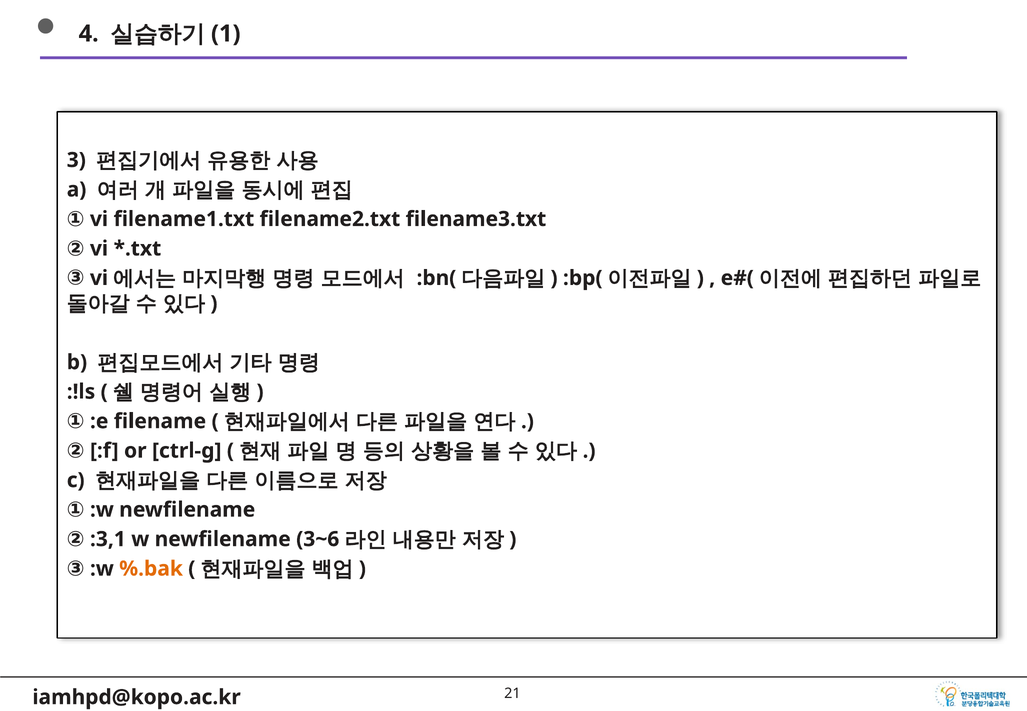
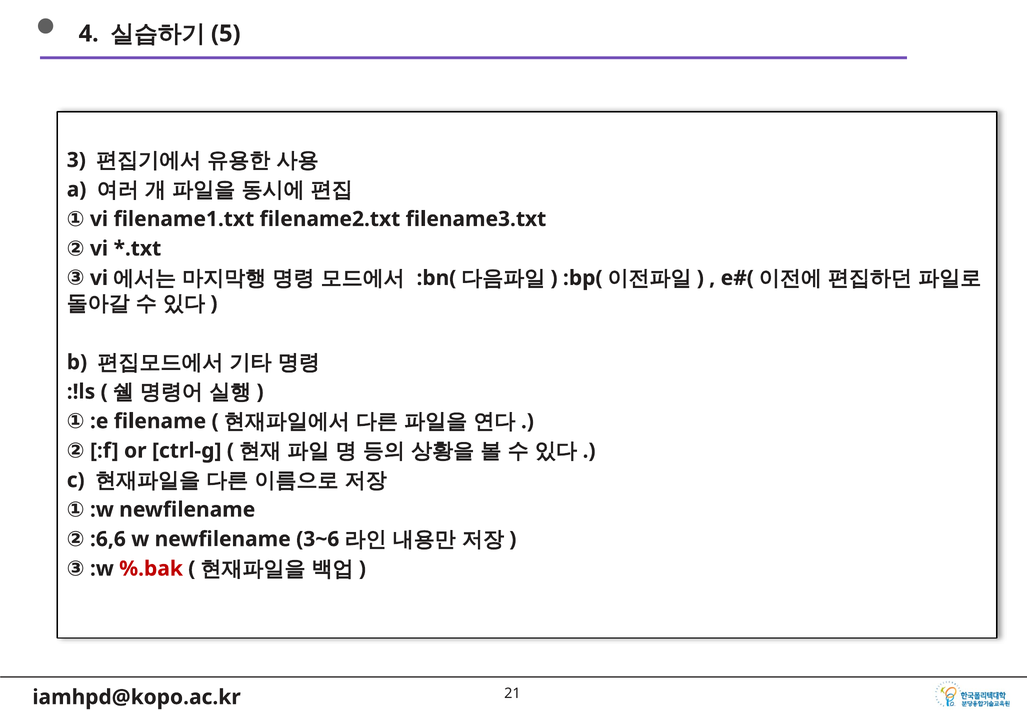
1: 1 -> 5 (226, 34)
:3,1: :3,1 -> :6,6 (108, 539)
%.bak colour: orange -> red (151, 569)
